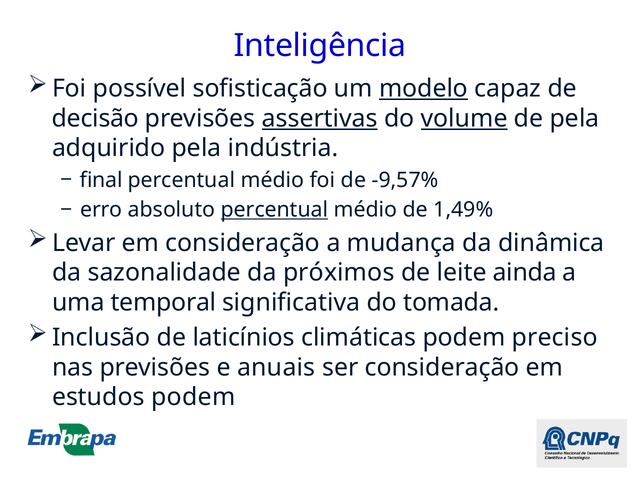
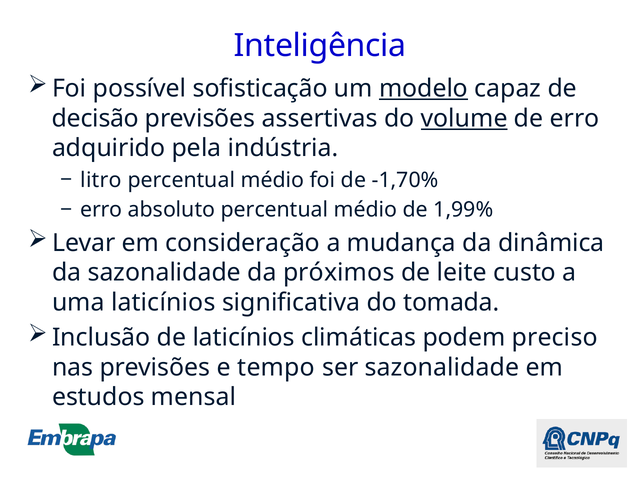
assertivas underline: present -> none (320, 118)
de pela: pela -> erro (575, 118)
final: final -> litro (101, 180)
-9,57%: -9,57% -> -1,70% (405, 180)
percentual underline: present -> none (274, 210)
1,49%: 1,49% -> 1,99% (463, 210)
ainda: ainda -> custo (525, 273)
uma temporal: temporal -> laticínios (163, 303)
anuais: anuais -> tempo (276, 367)
ser consideração: consideração -> sazonalidade (442, 367)
estudos podem: podem -> mensal (193, 397)
